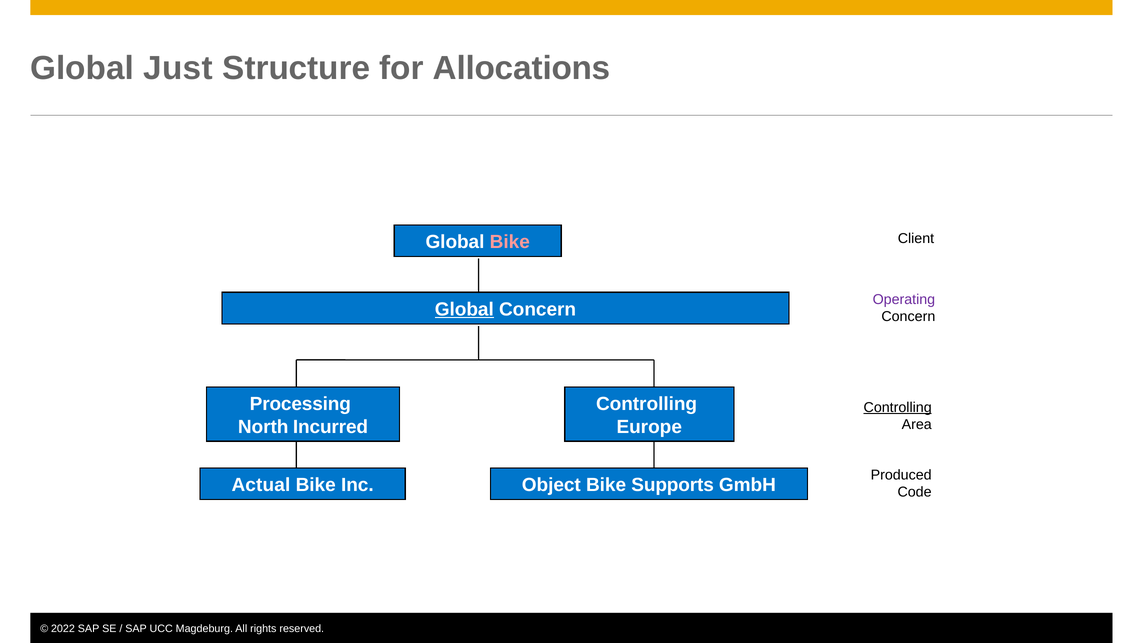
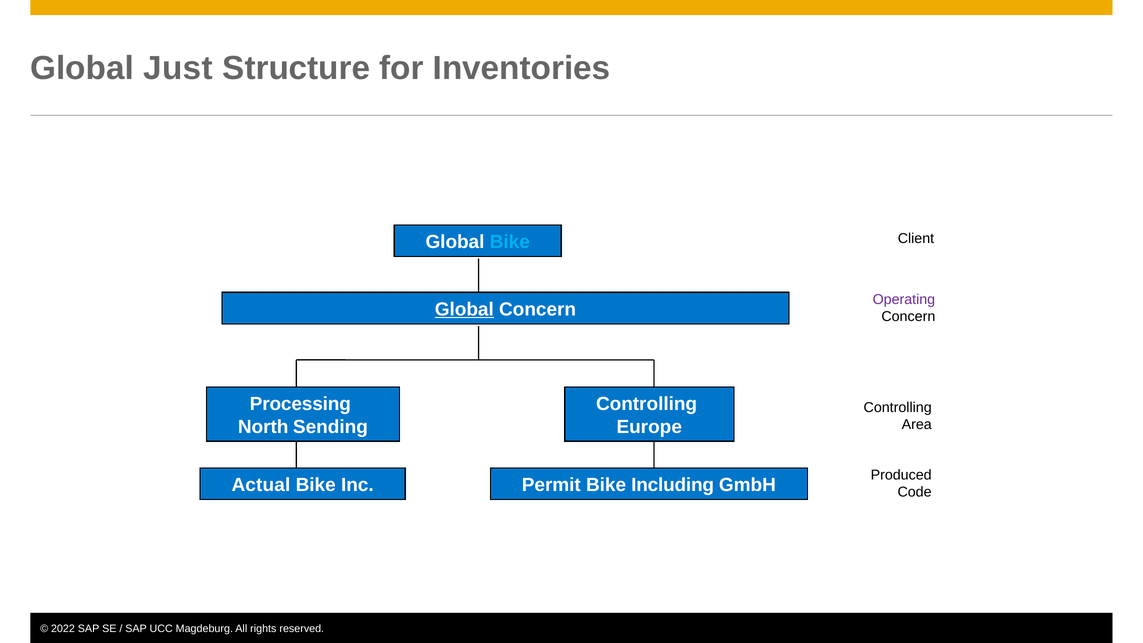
Allocations: Allocations -> Inventories (522, 68)
Bike colour: pink -> light blue (510, 242)
Controlling underline: present -> none (898, 407)
Incurred: Incurred -> Sending (330, 427)
Object: Object -> Permit (551, 485)
Supports: Supports -> Including (673, 485)
